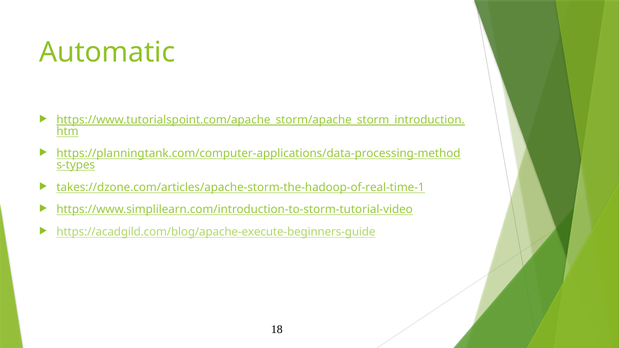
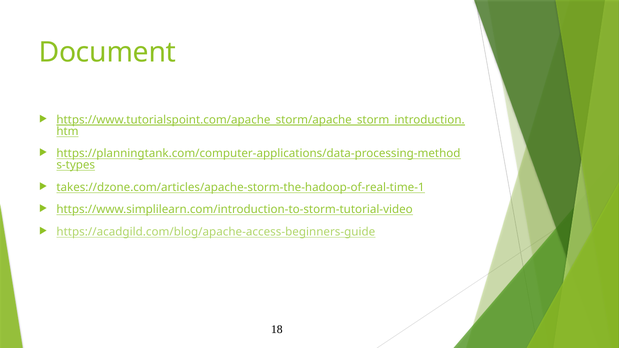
Automatic: Automatic -> Document (107, 52)
https://acadgild.com/blog/apache-execute-beginners-guide: https://acadgild.com/blog/apache-execute-beginners-guide -> https://acadgild.com/blog/apache-access-beginners-guide (216, 232)
